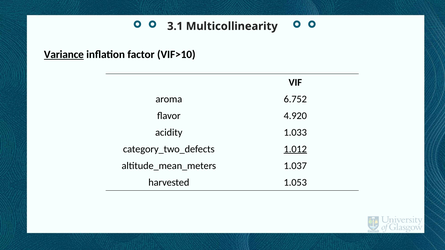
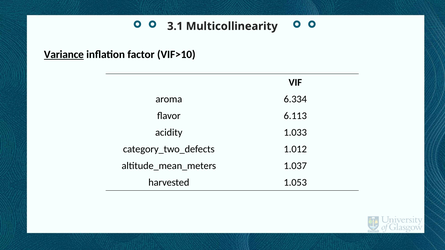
6.752: 6.752 -> 6.334 (295, 99)
4.920: 4.920 -> 6.113 (295, 116)
1.012 underline: present -> none (295, 149)
